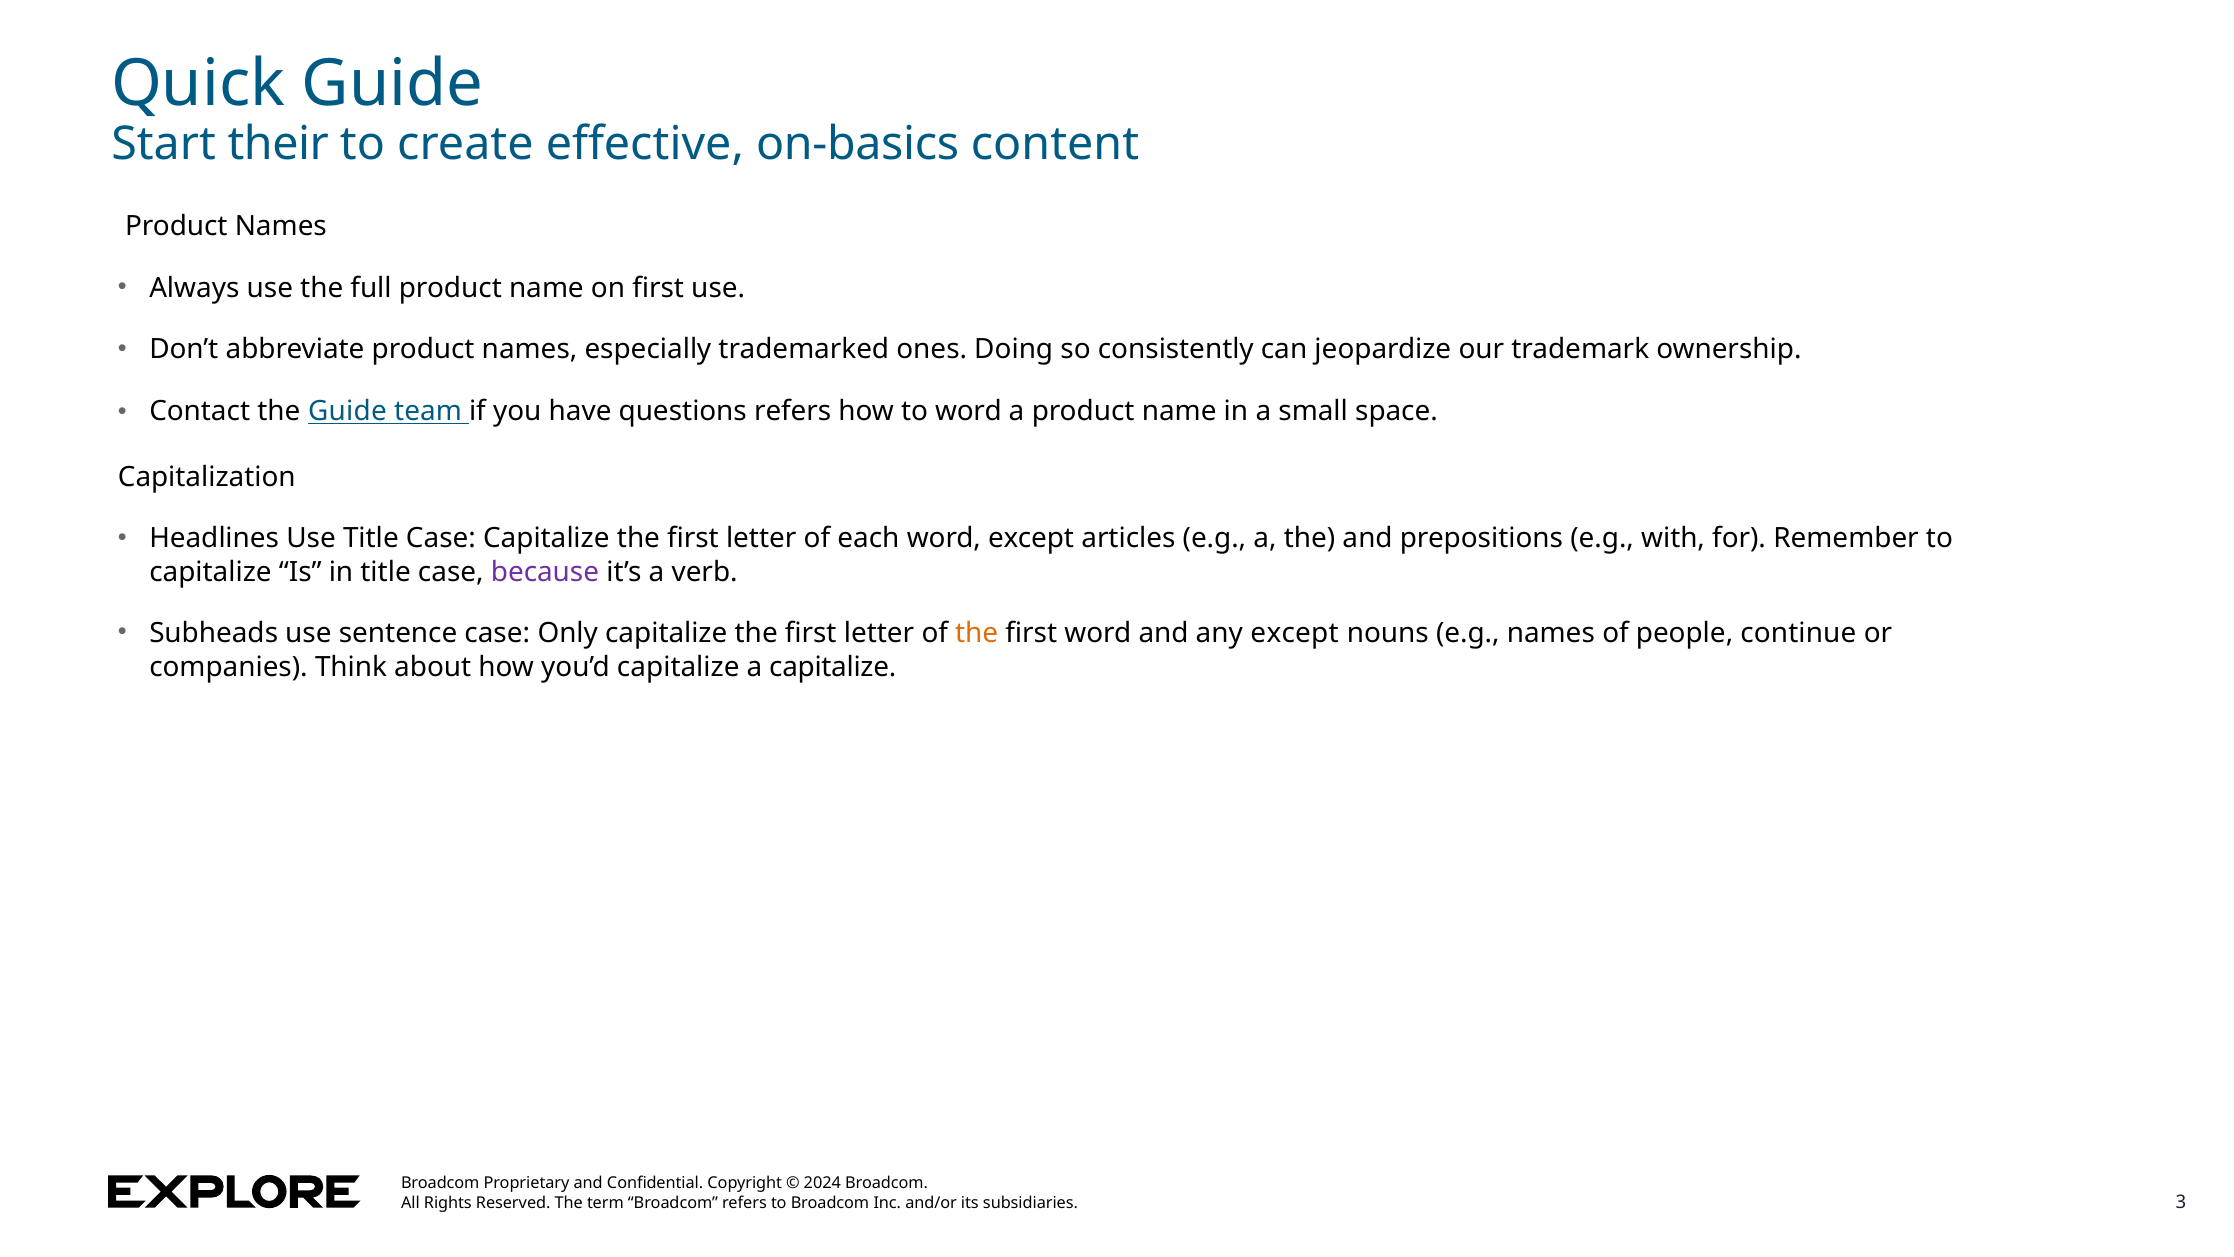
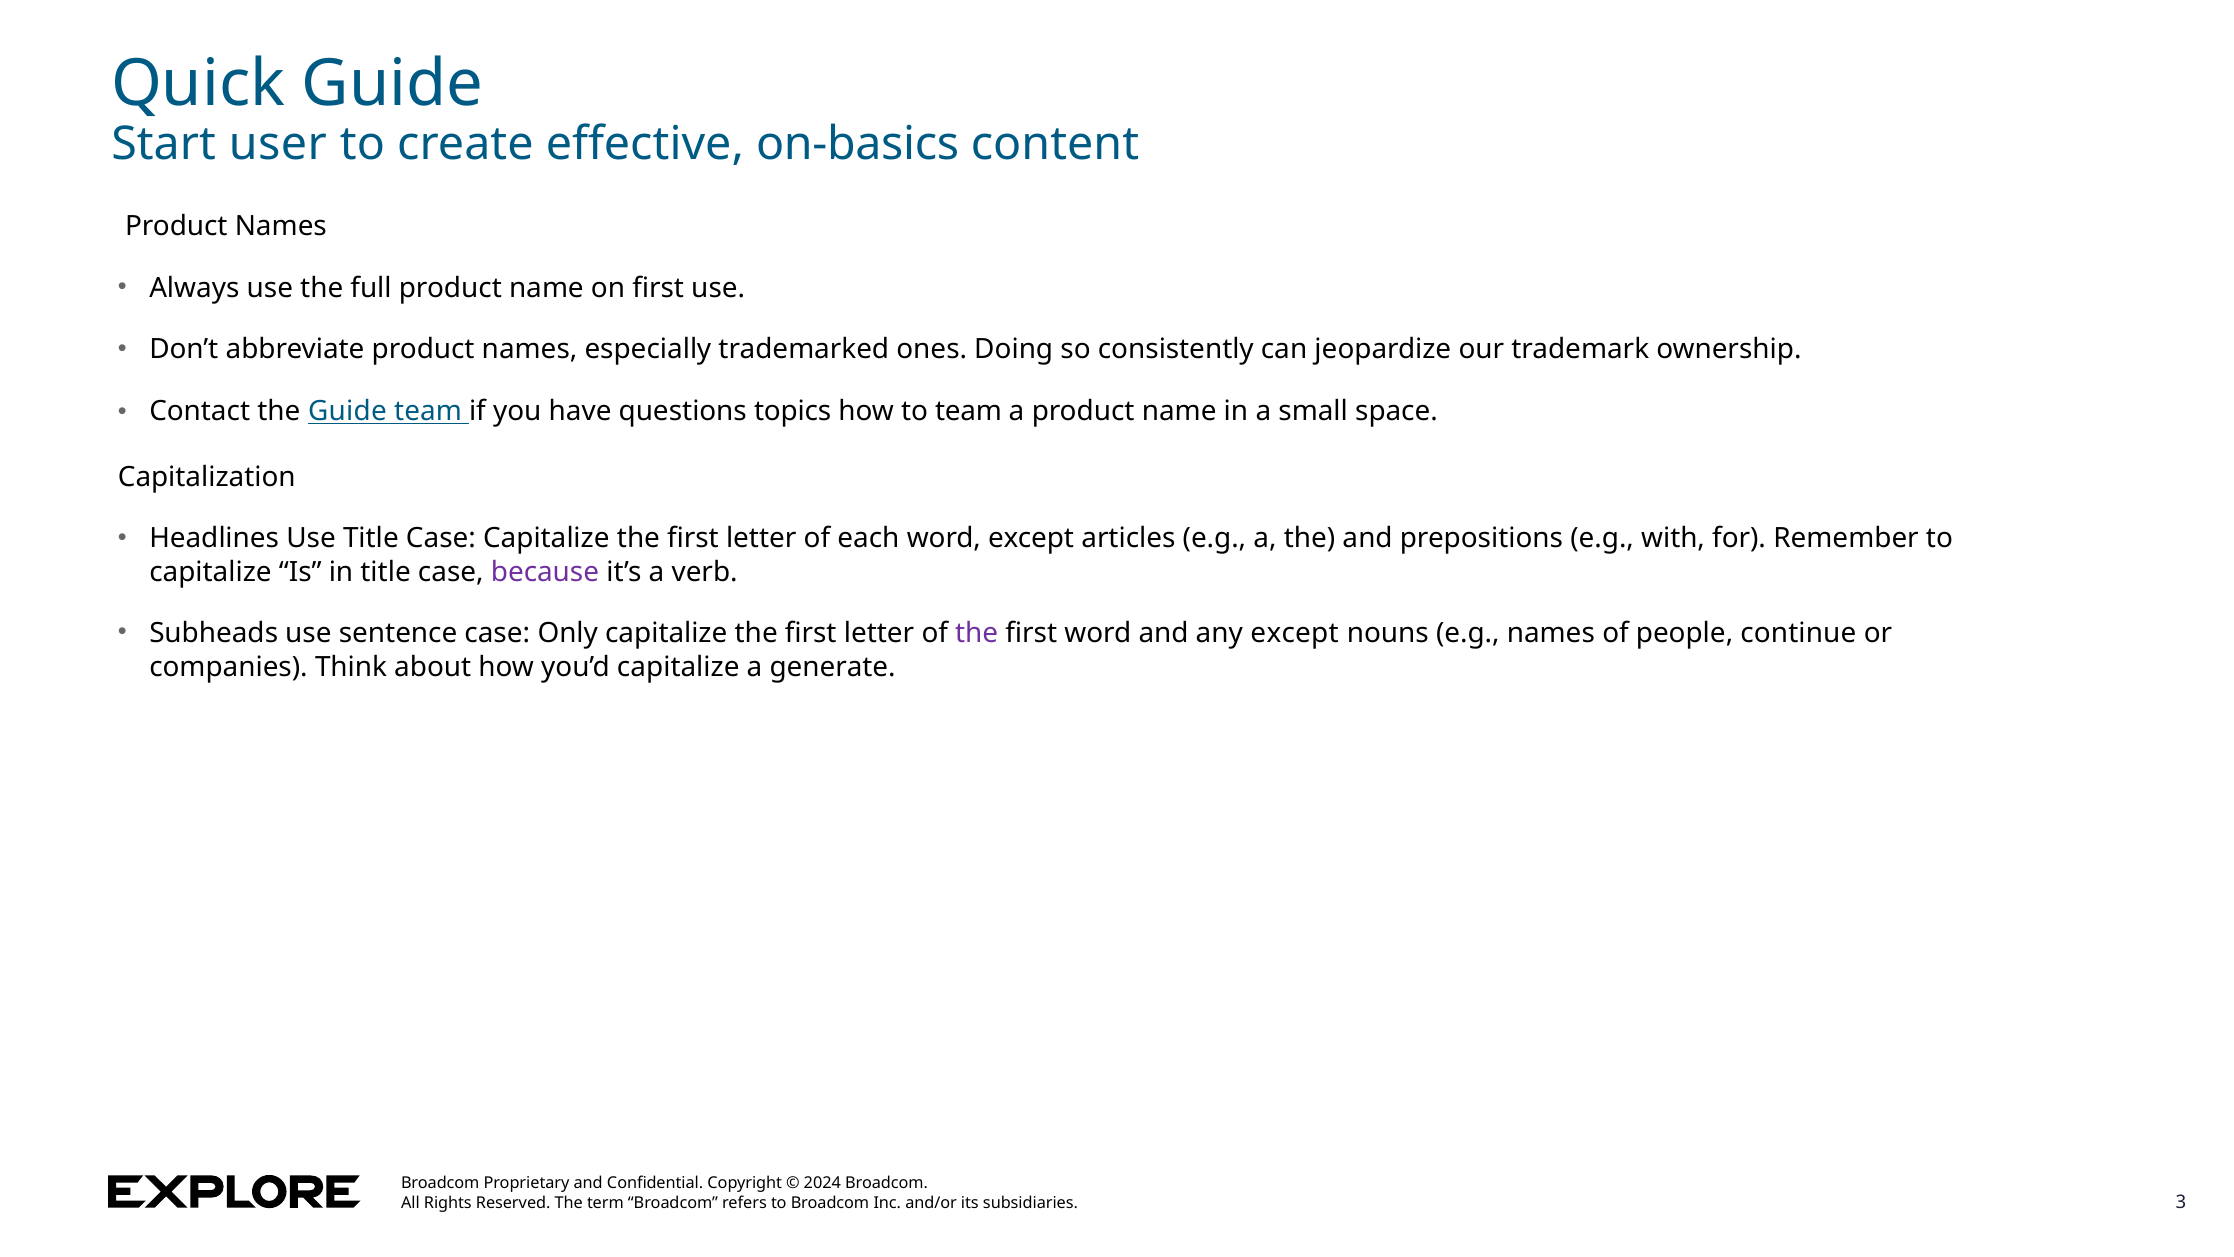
their: their -> user (278, 144)
questions refers: refers -> topics (793, 411)
to word: word -> team (968, 411)
the colour: orange -> purple (977, 633)
a capitalize: capitalize -> generate (833, 667)
